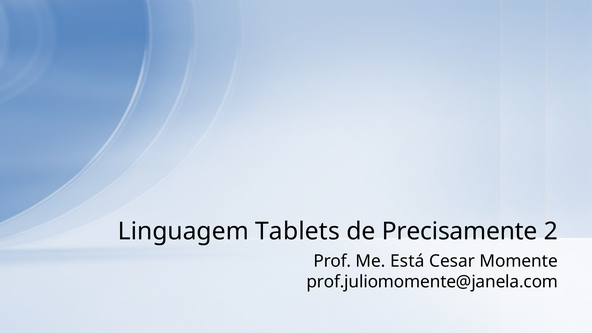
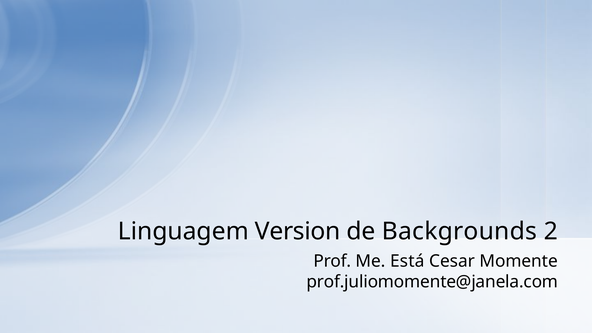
Tablets: Tablets -> Version (298, 231)
Precisamente: Precisamente -> Backgrounds (459, 231)
